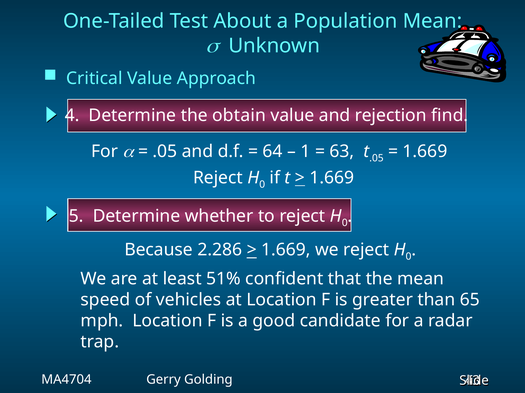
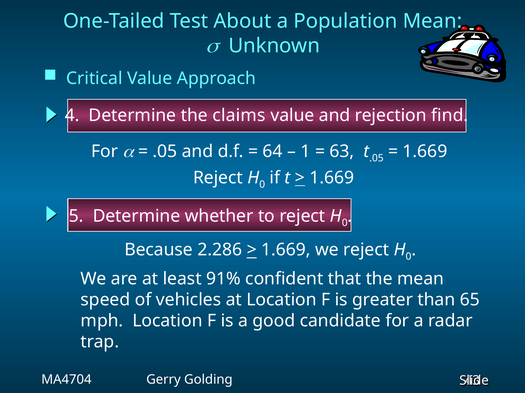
obtain: obtain -> claims (239, 116)
51%: 51% -> 91% (223, 279)
